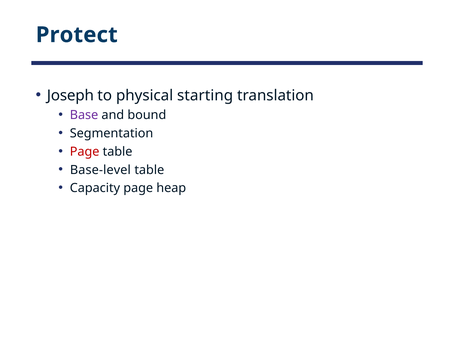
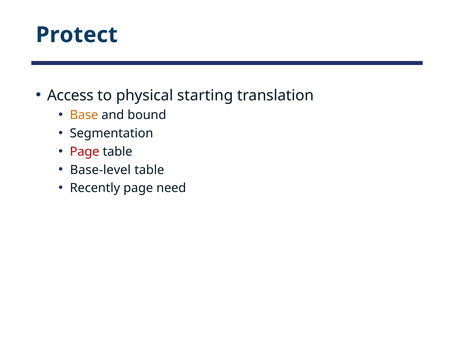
Joseph: Joseph -> Access (70, 96)
Base colour: purple -> orange (84, 115)
Capacity: Capacity -> Recently (95, 188)
heap: heap -> need (171, 188)
